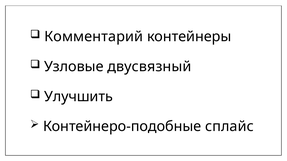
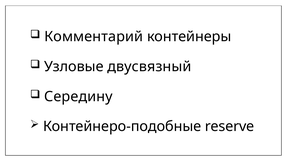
Улучшить: Улучшить -> Середину (78, 97)
сплайс: сплайс -> reserve (230, 127)
